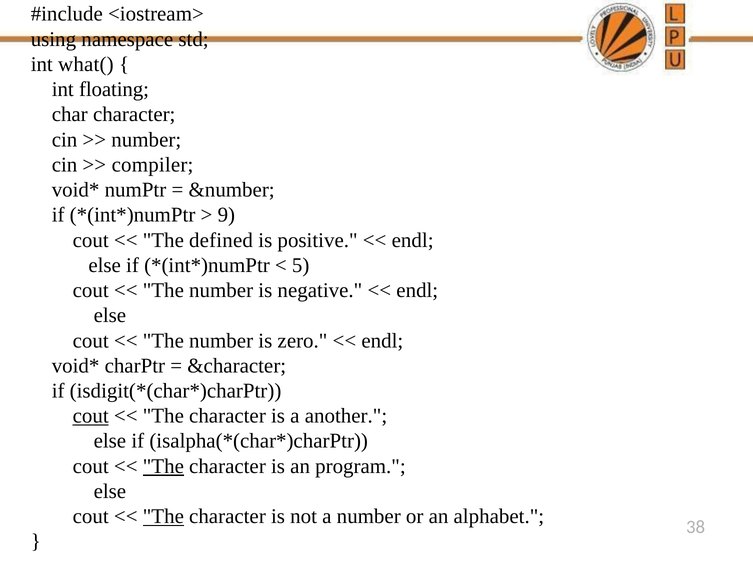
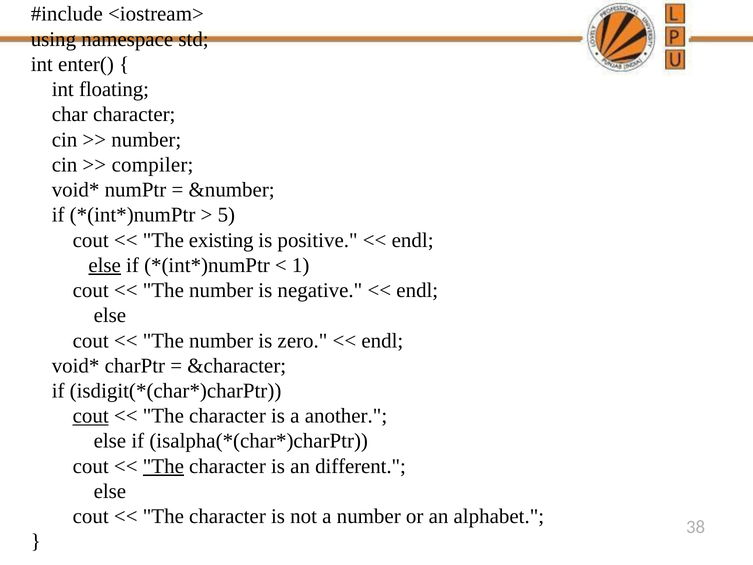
what(: what( -> enter( (86, 64)
9: 9 -> 5 (226, 215)
defined: defined -> existing (221, 240)
else underline: none -> present (105, 265)
5: 5 -> 1 (301, 265)
program: program -> different (360, 466)
The underline: present -> none (163, 516)
